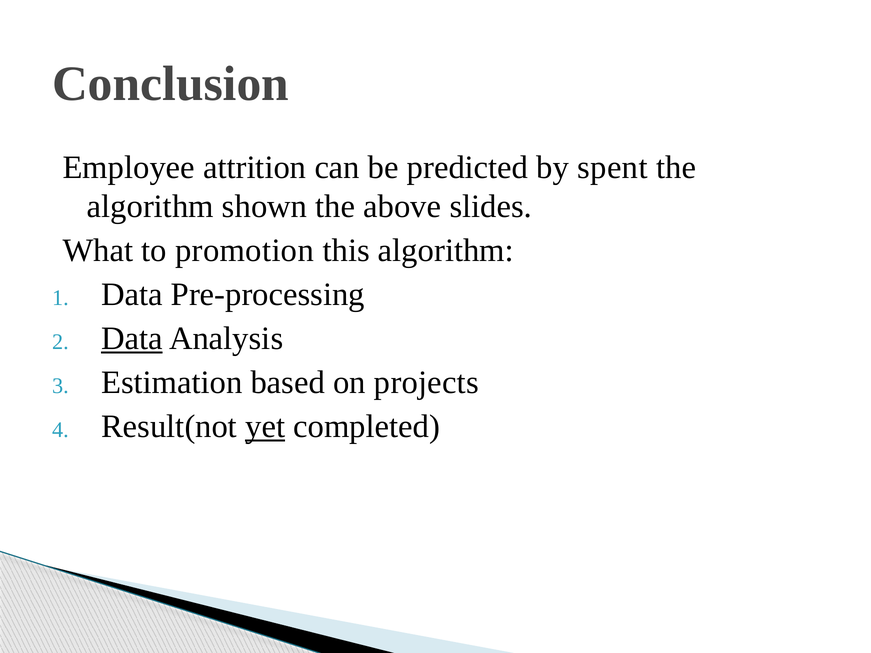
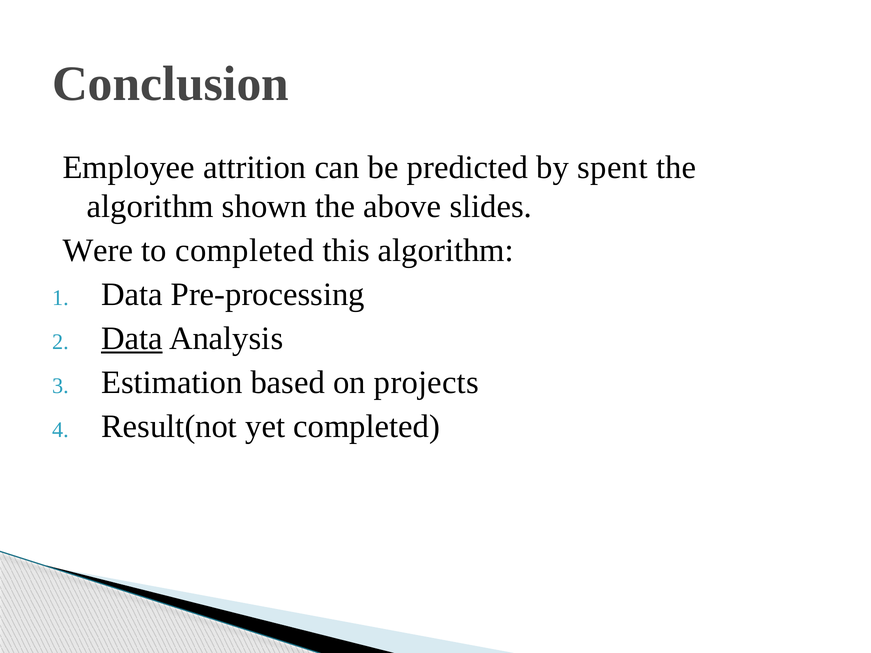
What: What -> Were (98, 251)
to promotion: promotion -> completed (245, 251)
yet underline: present -> none (265, 427)
